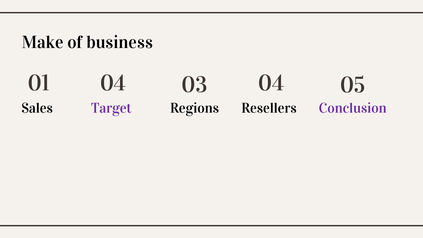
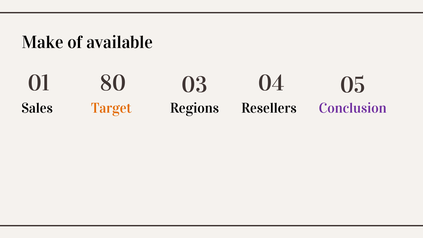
business: business -> available (120, 42)
01 04: 04 -> 80 (113, 83)
Target colour: purple -> orange (111, 108)
